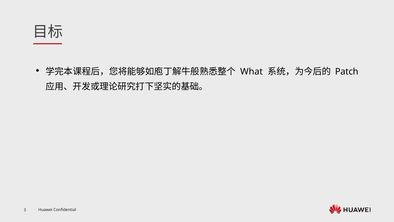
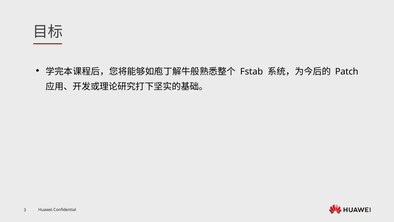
What: What -> Fstab (252, 71)
